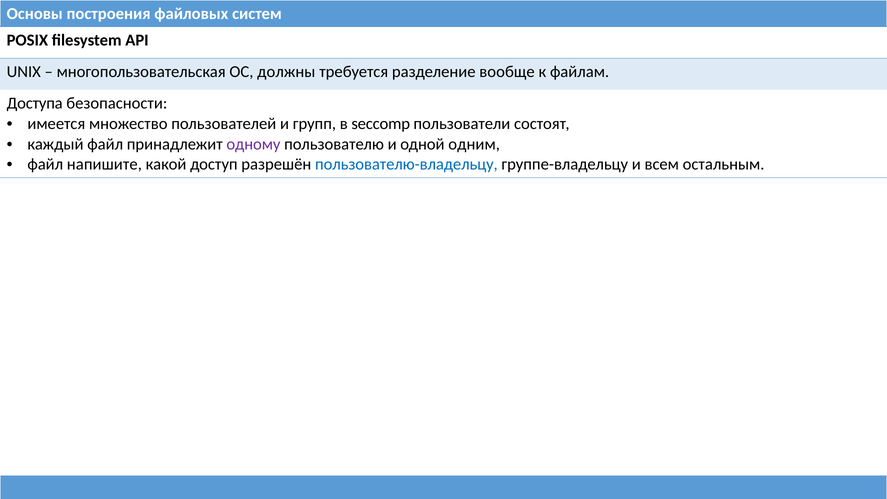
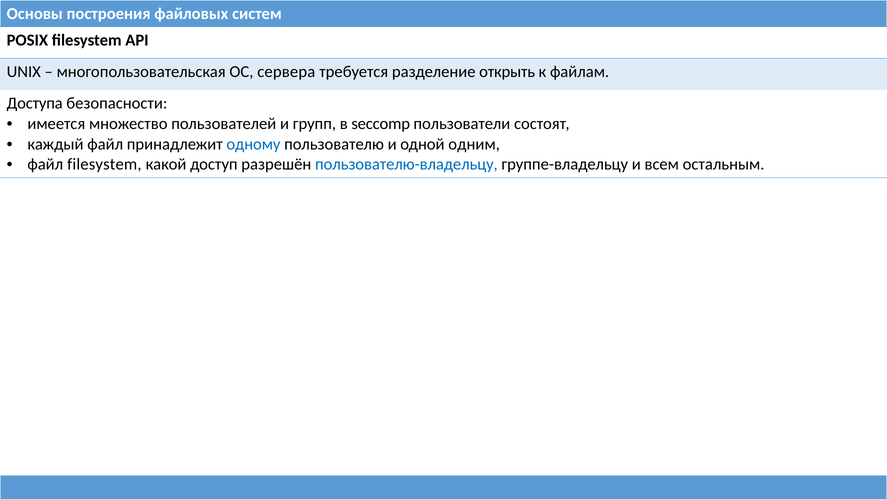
должны: должны -> сервера (286, 72)
вообще: вообще -> открыть (507, 72)
одному colour: purple -> blue (253, 144)
файл напишите: напишите -> filesystem (104, 164)
